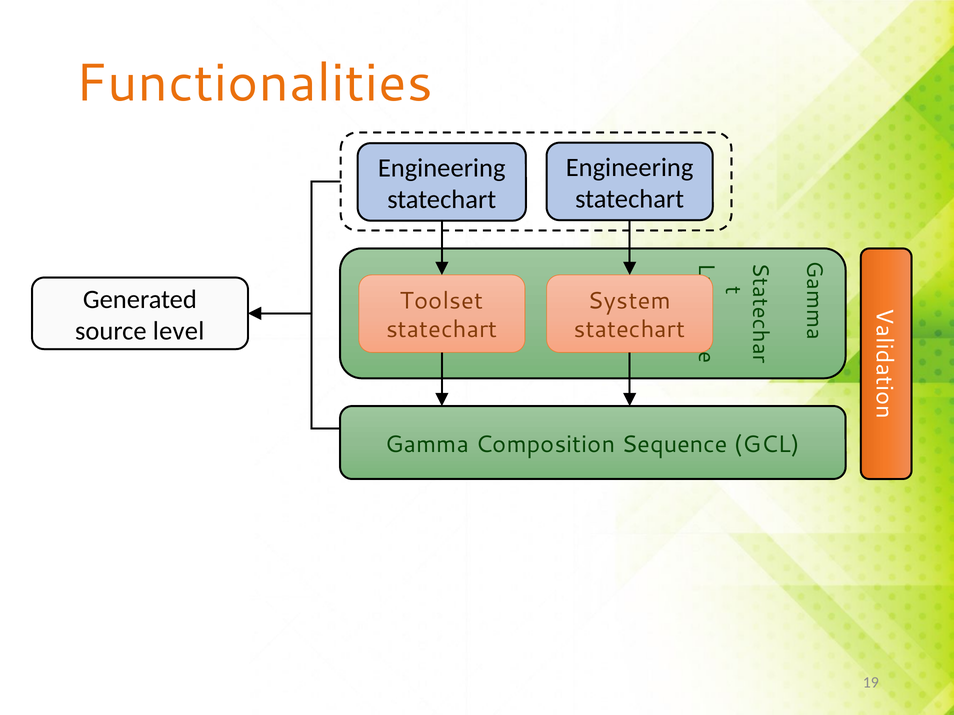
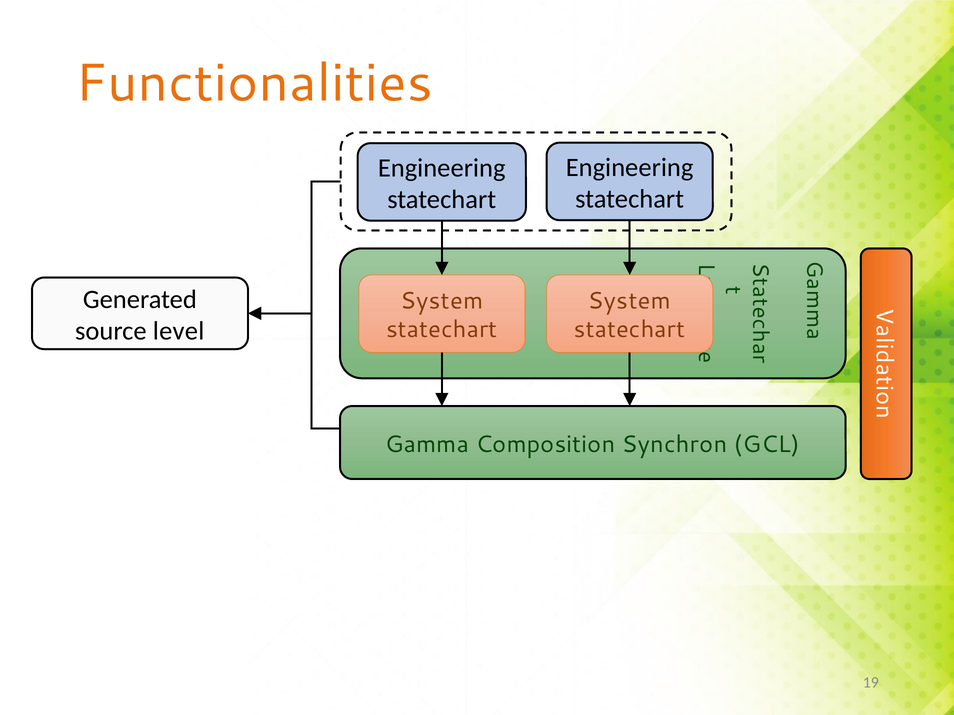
Toolset: Toolset -> System (442, 301)
Sequence: Sequence -> Synchron (675, 444)
